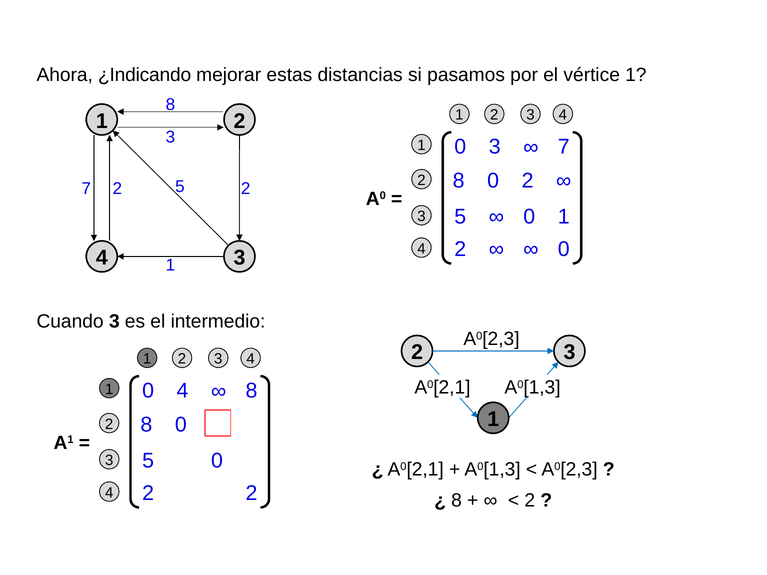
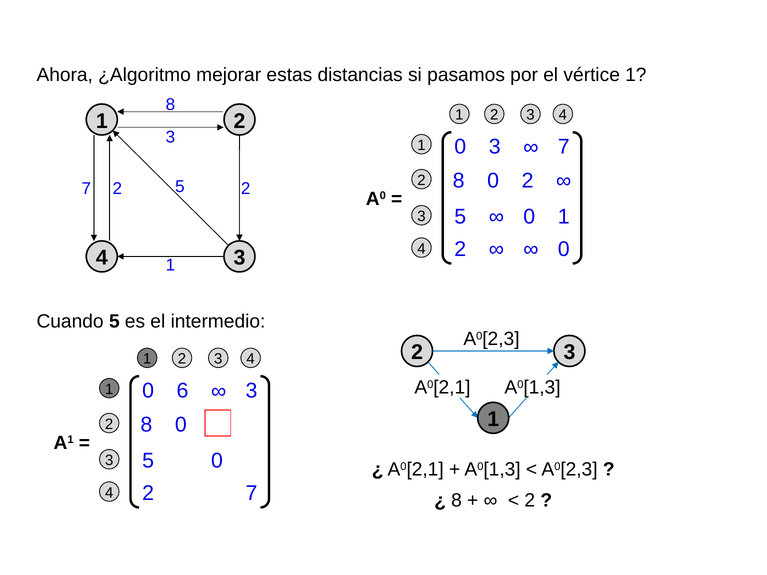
¿Indicando: ¿Indicando -> ¿Algoritmo (145, 75)
Cuando 3: 3 -> 5 (114, 322)
0 4: 4 -> 6 (183, 391)
8: 8 -> 3 (252, 391)
2 2: 2 -> 7 (252, 493)
